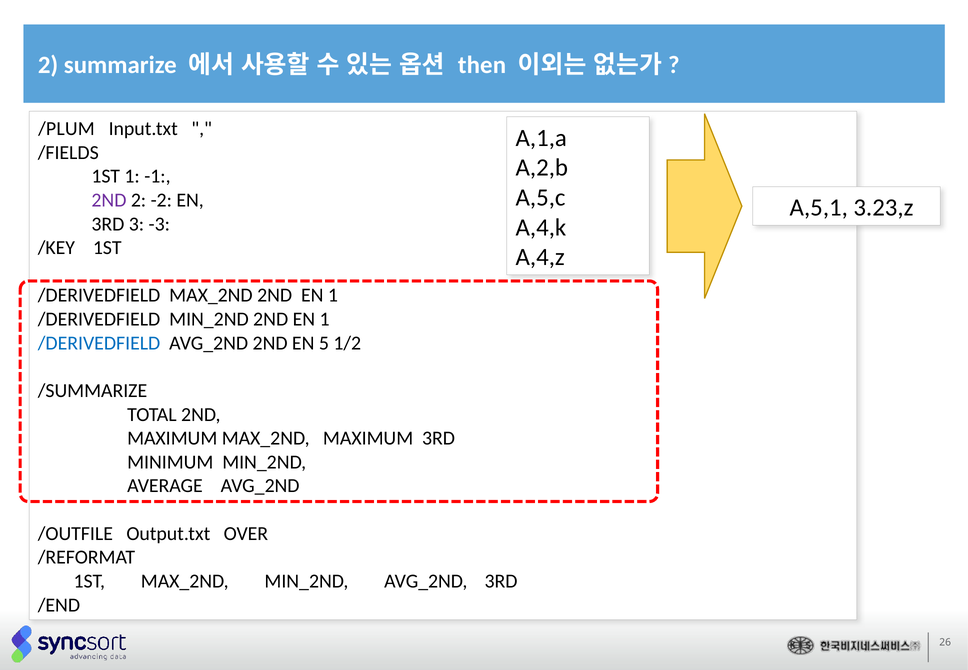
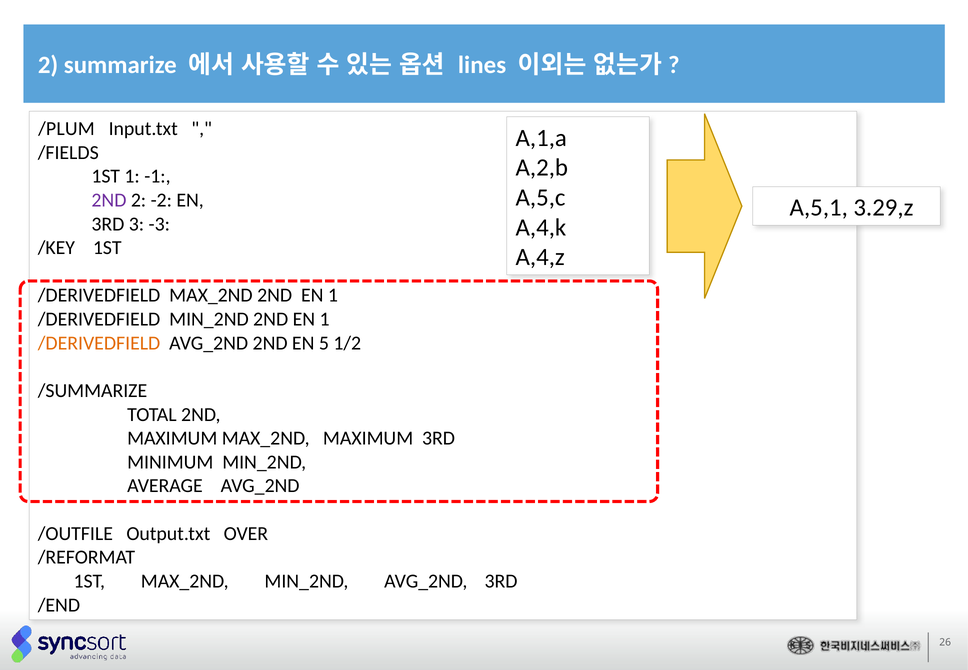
then: then -> lines (482, 65)
3.23,z: 3.23,z -> 3.29,z (883, 208)
/DERIVEDFIELD colour: blue -> orange (99, 343)
